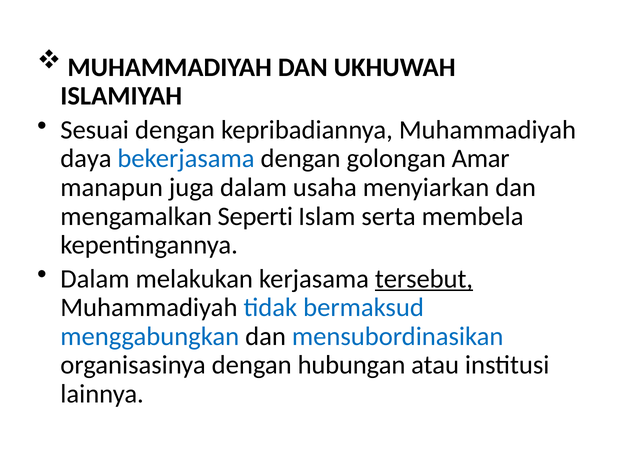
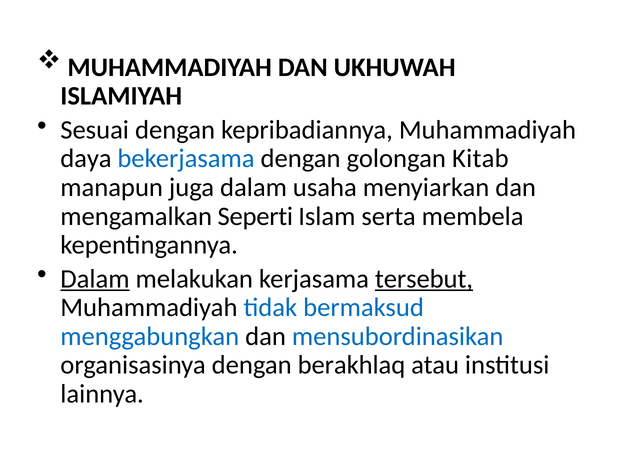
Amar: Amar -> Kitab (480, 159)
Dalam underline: none -> present (95, 279)
hubungan: hubungan -> berakhlaq (351, 365)
